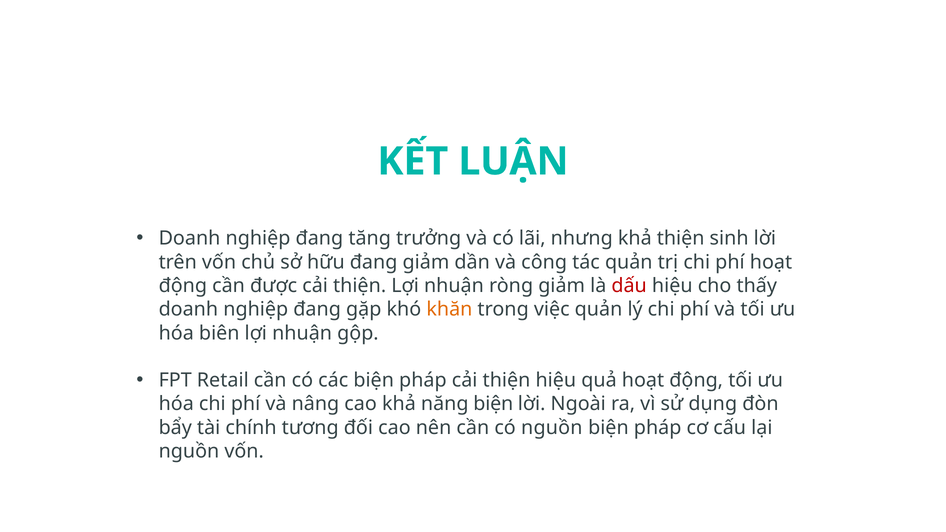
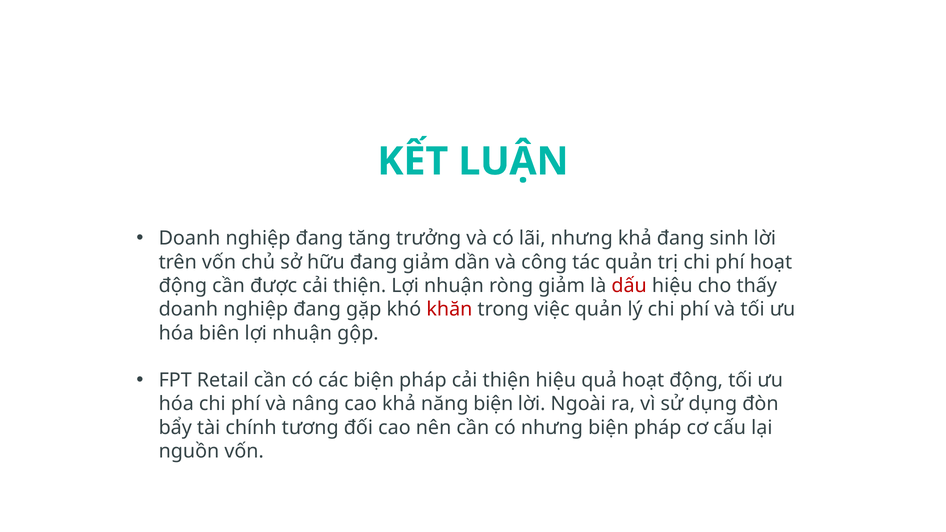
khả thiện: thiện -> đang (681, 238)
khăn colour: orange -> red (449, 309)
có nguồn: nguồn -> nhưng (552, 428)
